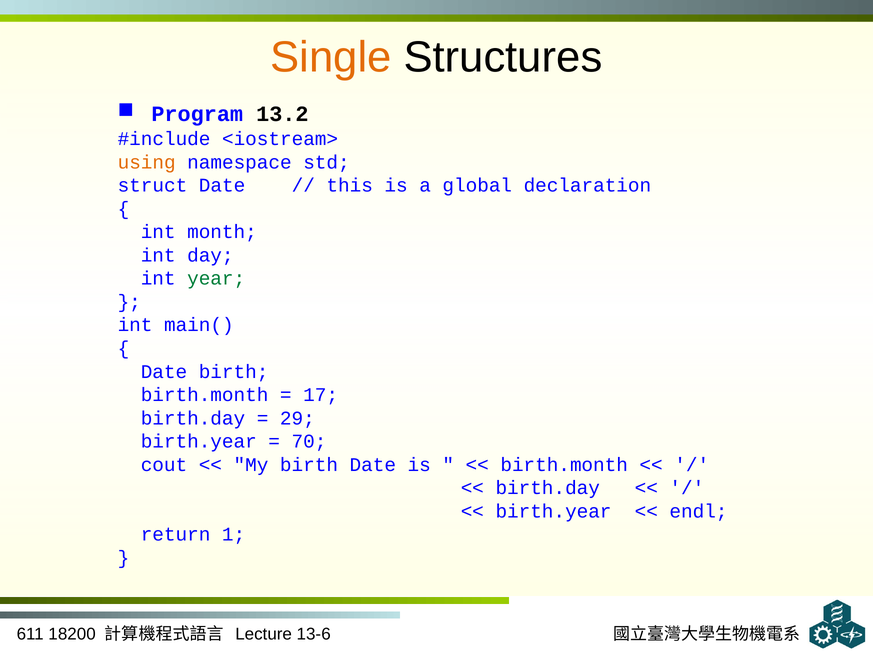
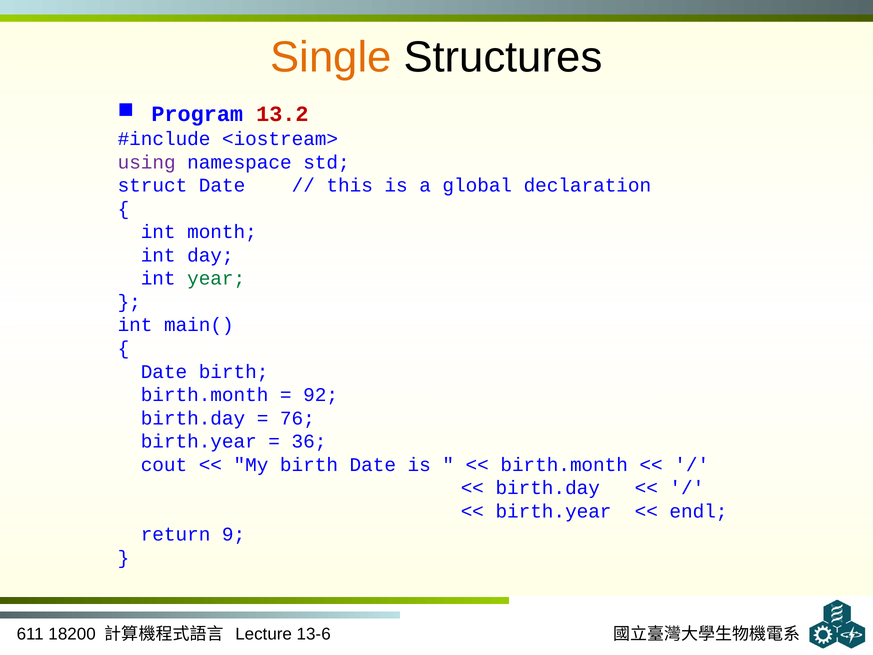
13.2 colour: black -> red (282, 114)
using colour: orange -> purple (147, 162)
17: 17 -> 92 (321, 395)
29: 29 -> 76 (297, 418)
70: 70 -> 36 (309, 441)
1: 1 -> 9 (234, 534)
